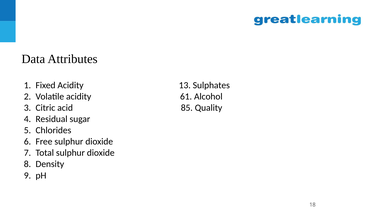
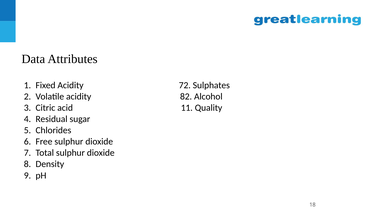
13: 13 -> 72 (185, 85)
61: 61 -> 82 (186, 97)
85: 85 -> 11 (187, 108)
